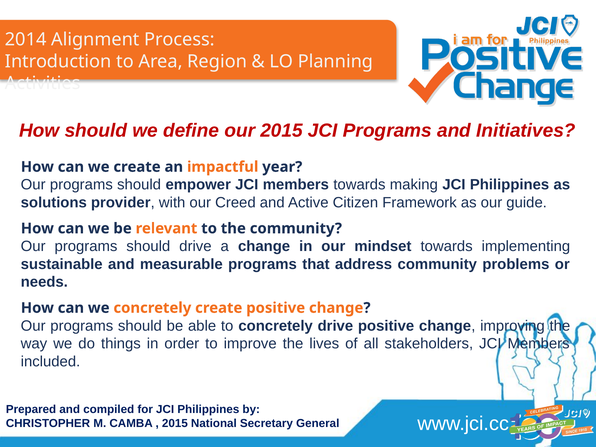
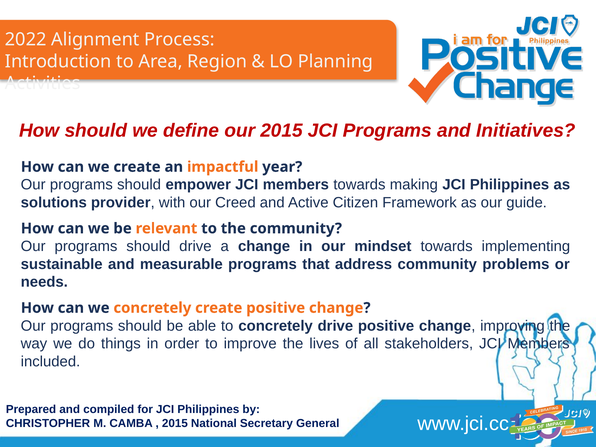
2014: 2014 -> 2022 (26, 39)
